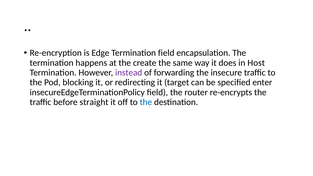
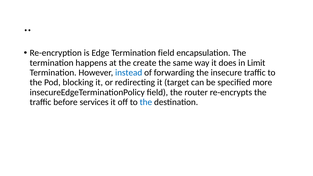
Host: Host -> Limit (256, 63)
instead colour: purple -> blue (129, 73)
enter: enter -> more (262, 83)
straight: straight -> services (94, 102)
